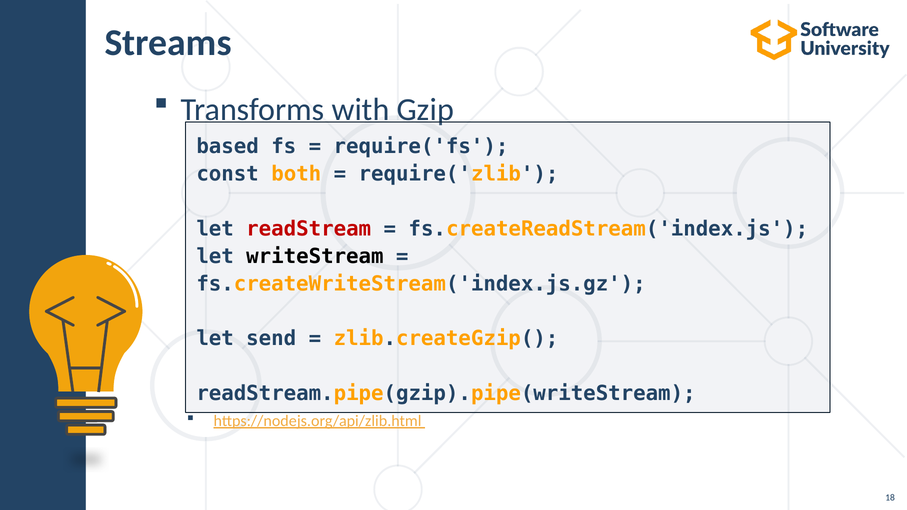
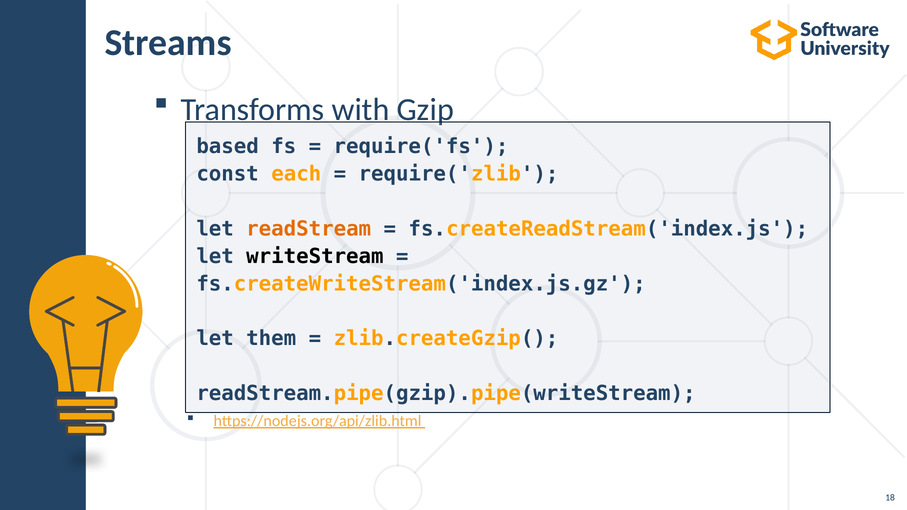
both: both -> each (296, 174)
readStream colour: red -> orange (309, 229)
send: send -> them (271, 339)
